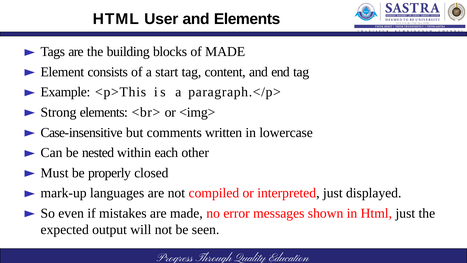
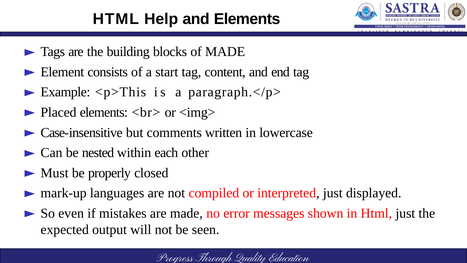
User: User -> Help (161, 19)
Strong: Strong -> Placed (59, 112)
